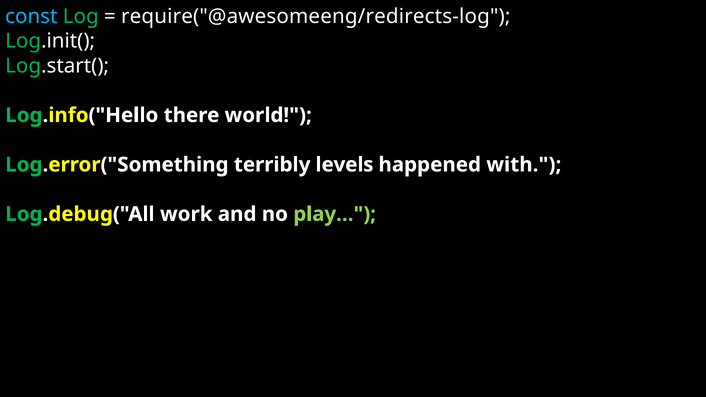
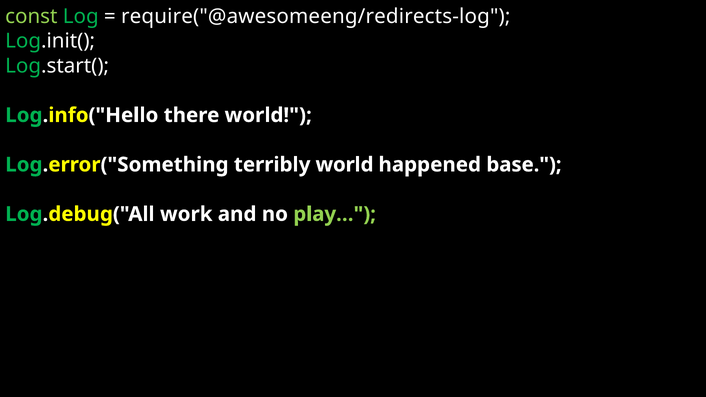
const colour: light blue -> light green (31, 16)
terribly levels: levels -> world (345, 165)
with: with -> base (524, 165)
